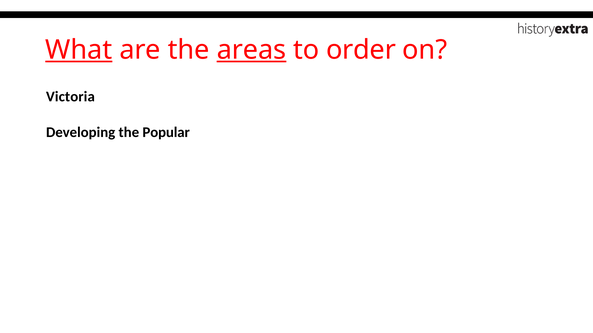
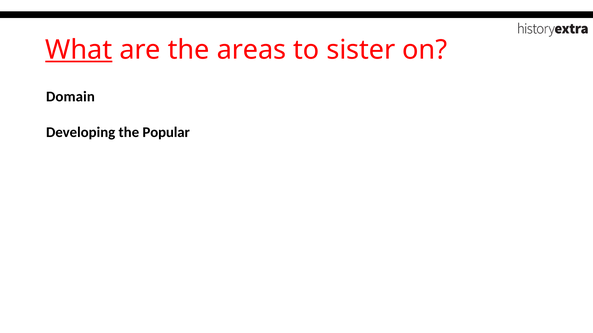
areas underline: present -> none (251, 50)
order: order -> sister (361, 50)
Victoria: Victoria -> Domain (70, 97)
